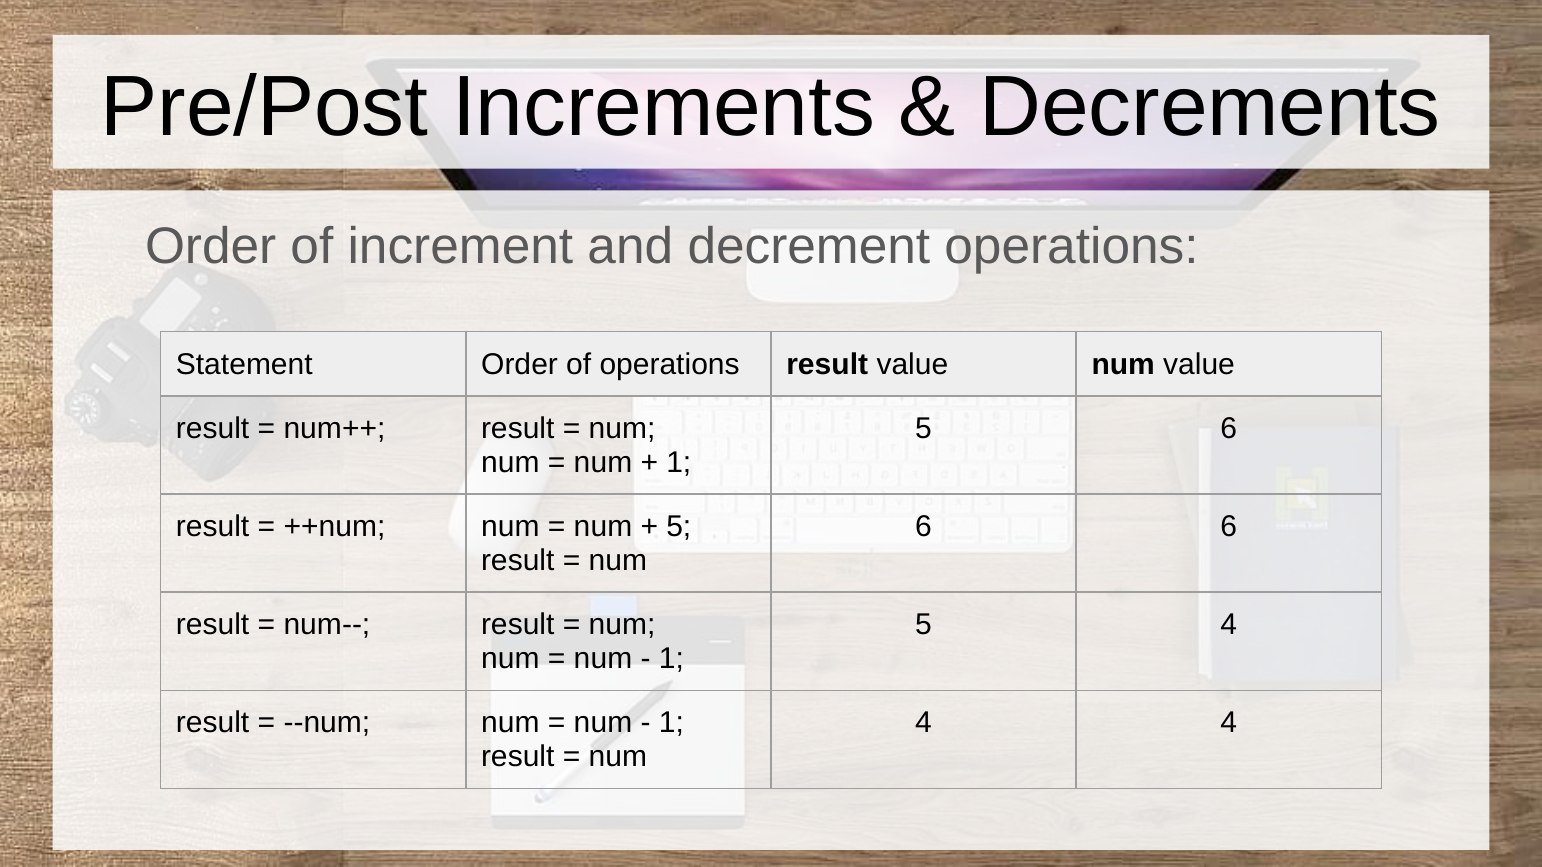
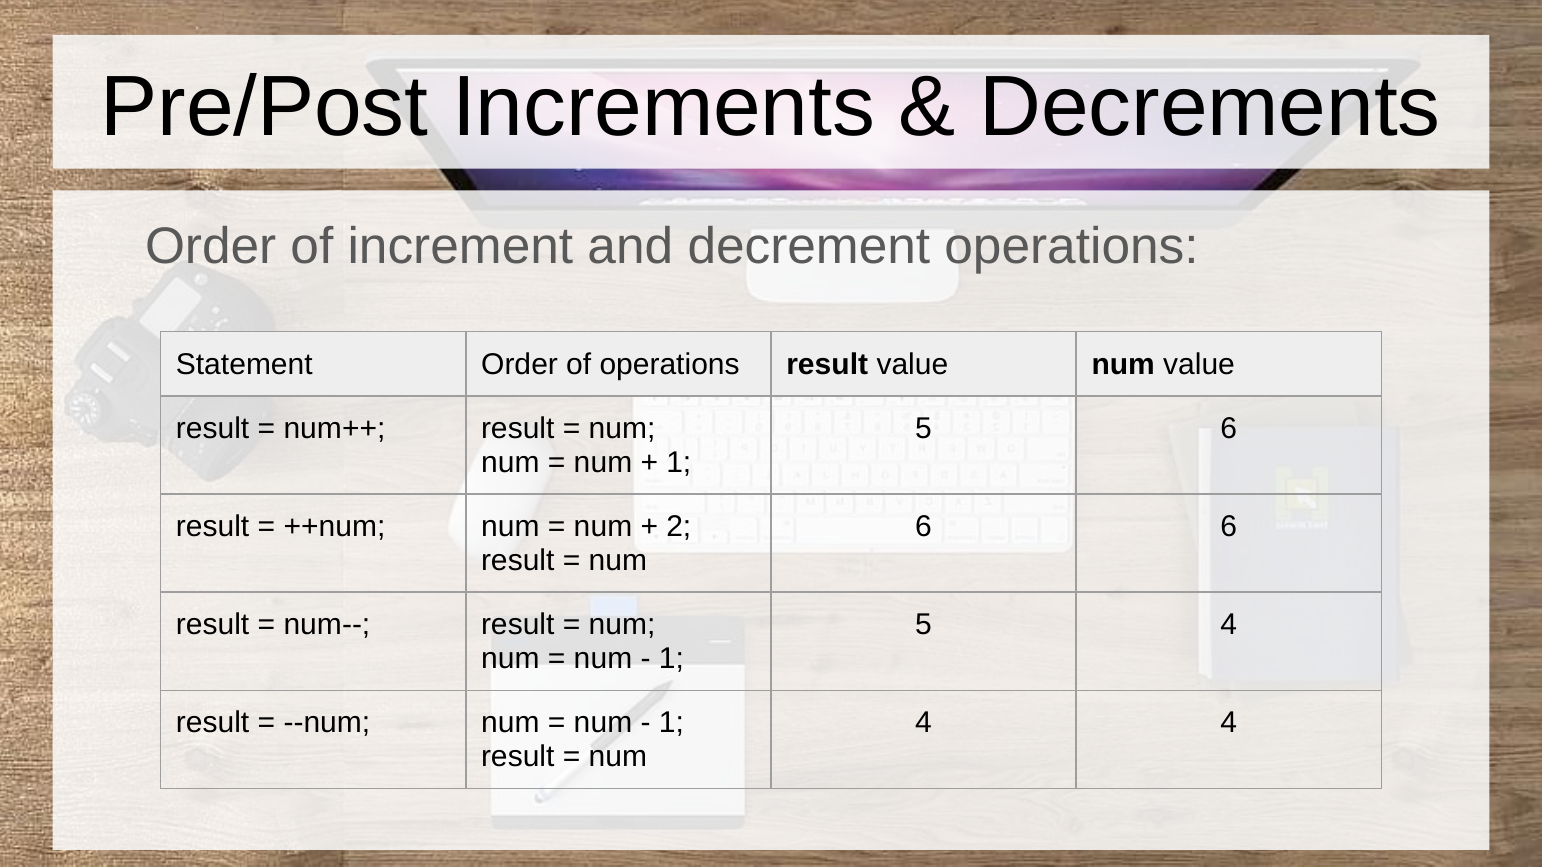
5: 5 -> 2 (679, 527)
